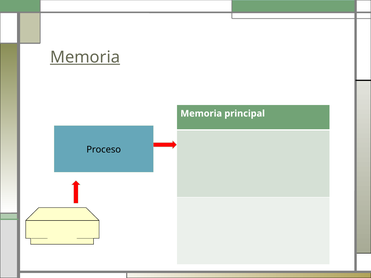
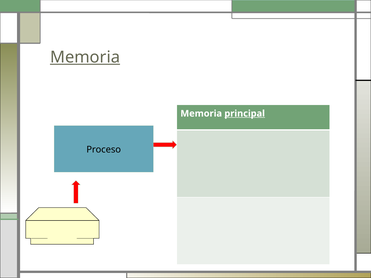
principal underline: none -> present (245, 114)
